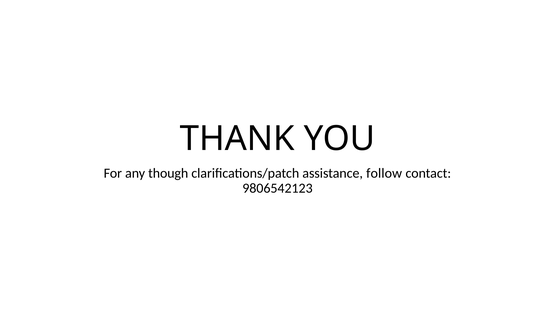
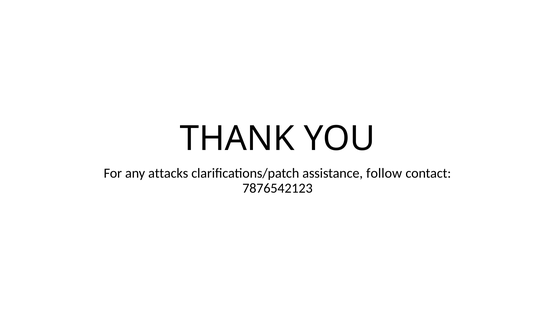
though: though -> attacks (168, 173)
9806542123: 9806542123 -> 7876542123 (277, 188)
